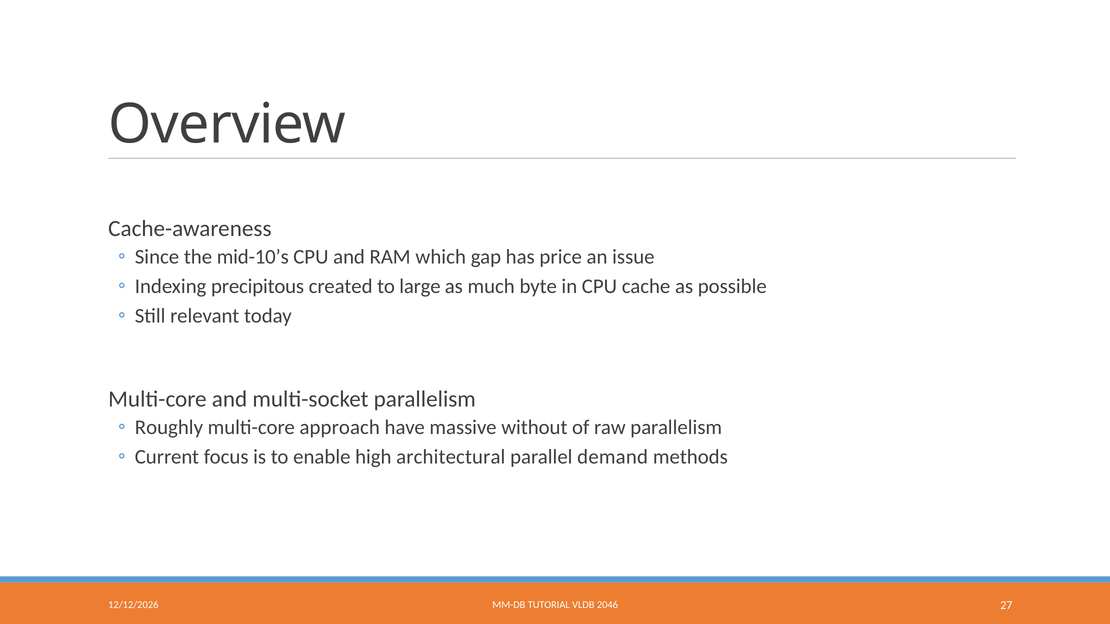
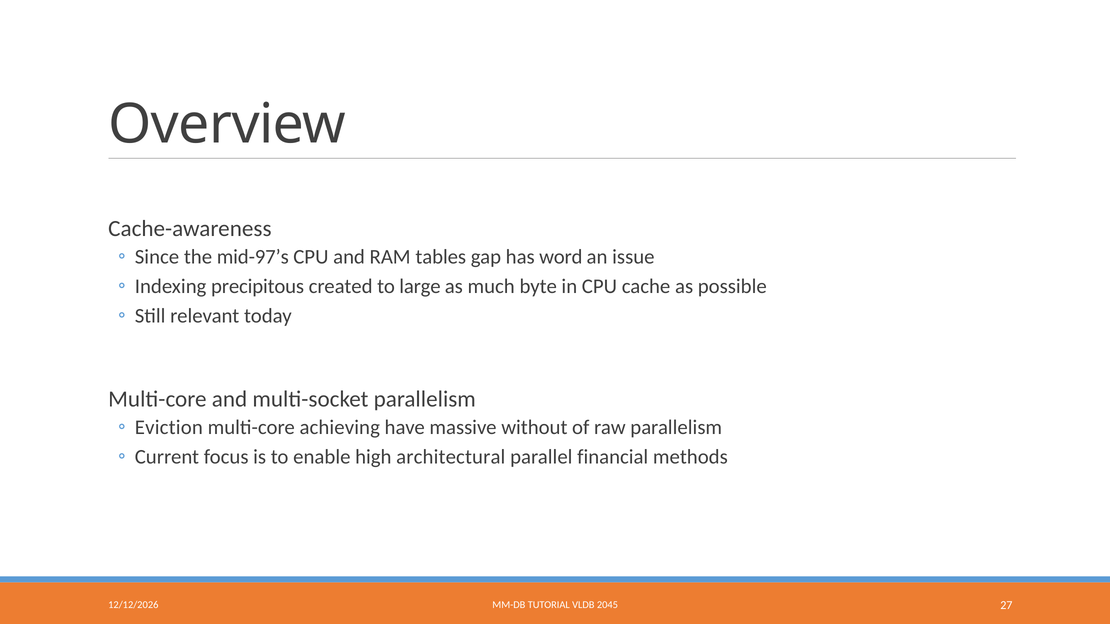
mid-10’s: mid-10’s -> mid-97’s (253, 257)
which: which -> tables (441, 257)
price: price -> word (561, 257)
Roughly: Roughly -> Eviction (169, 428)
approach: approach -> achieving (340, 428)
demand: demand -> financial (613, 457)
2046: 2046 -> 2045 (607, 605)
